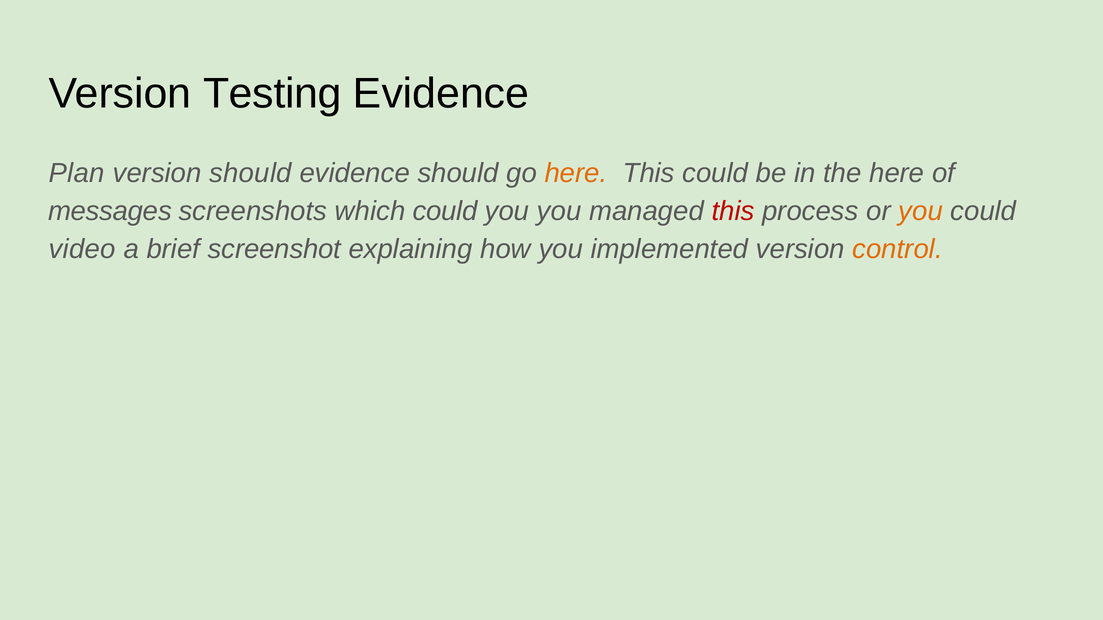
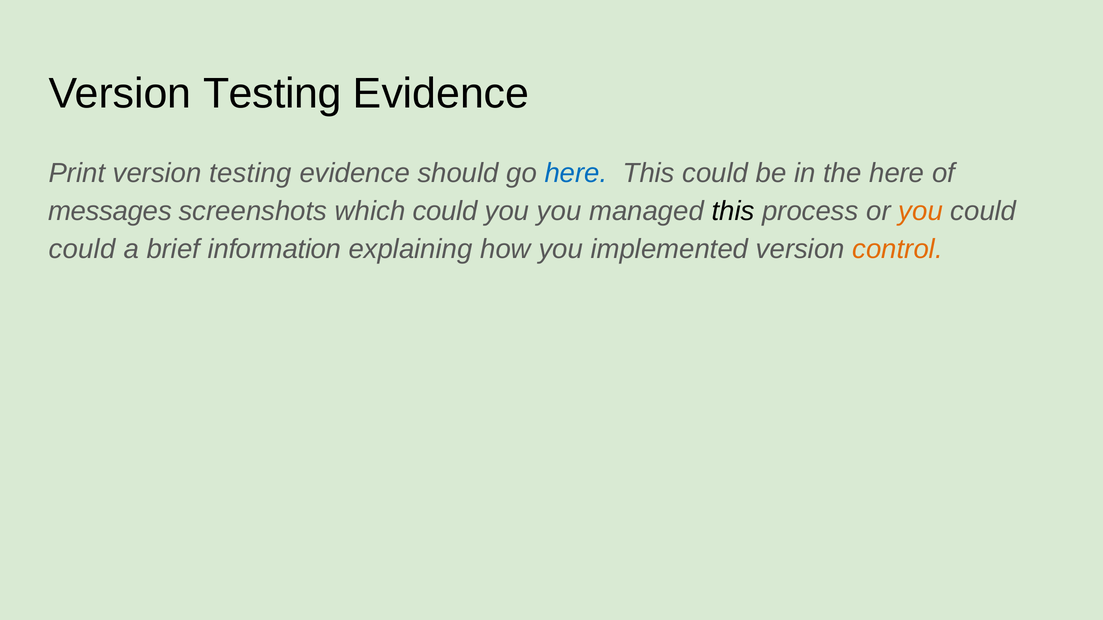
Plan: Plan -> Print (77, 173)
should: should -> testing (251, 173)
here colour: orange -> blue (576, 173)
this colour: red -> black (733, 212)
video: video -> could (82, 250)
screenshot: screenshot -> information (275, 250)
